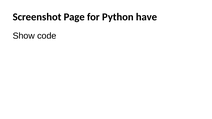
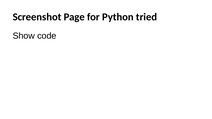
have: have -> tried (147, 17)
